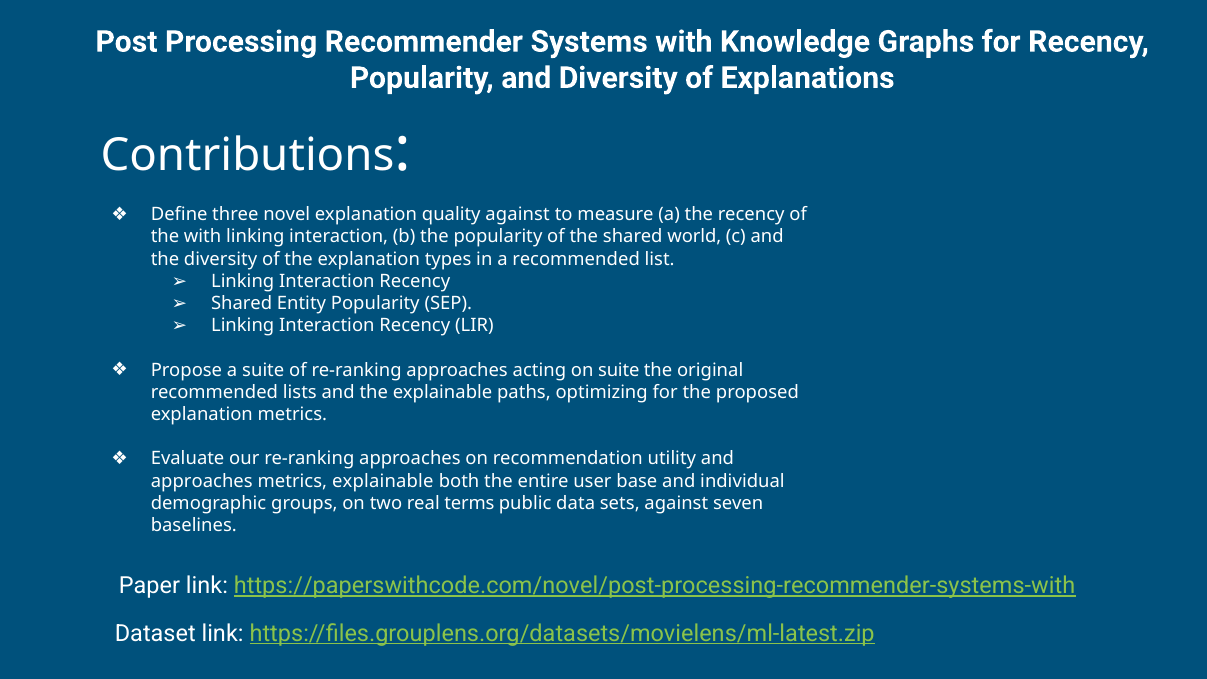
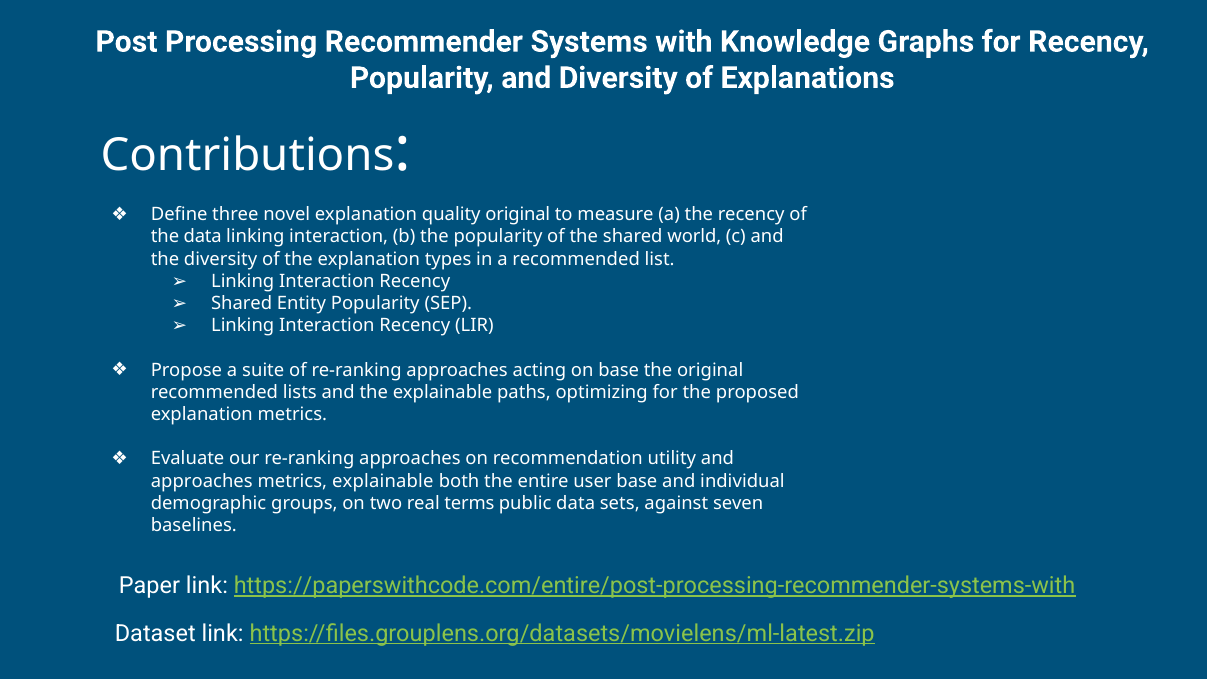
quality against: against -> original (518, 215)
the with: with -> data (203, 237)
on suite: suite -> base (619, 370)
https://paperswithcode.com/novel/post-processing-recommender-systems-with: https://paperswithcode.com/novel/post-processing-recommender-systems-with -> https://paperswithcode.com/entire/post-processing-recommender-systems-with (655, 586)
